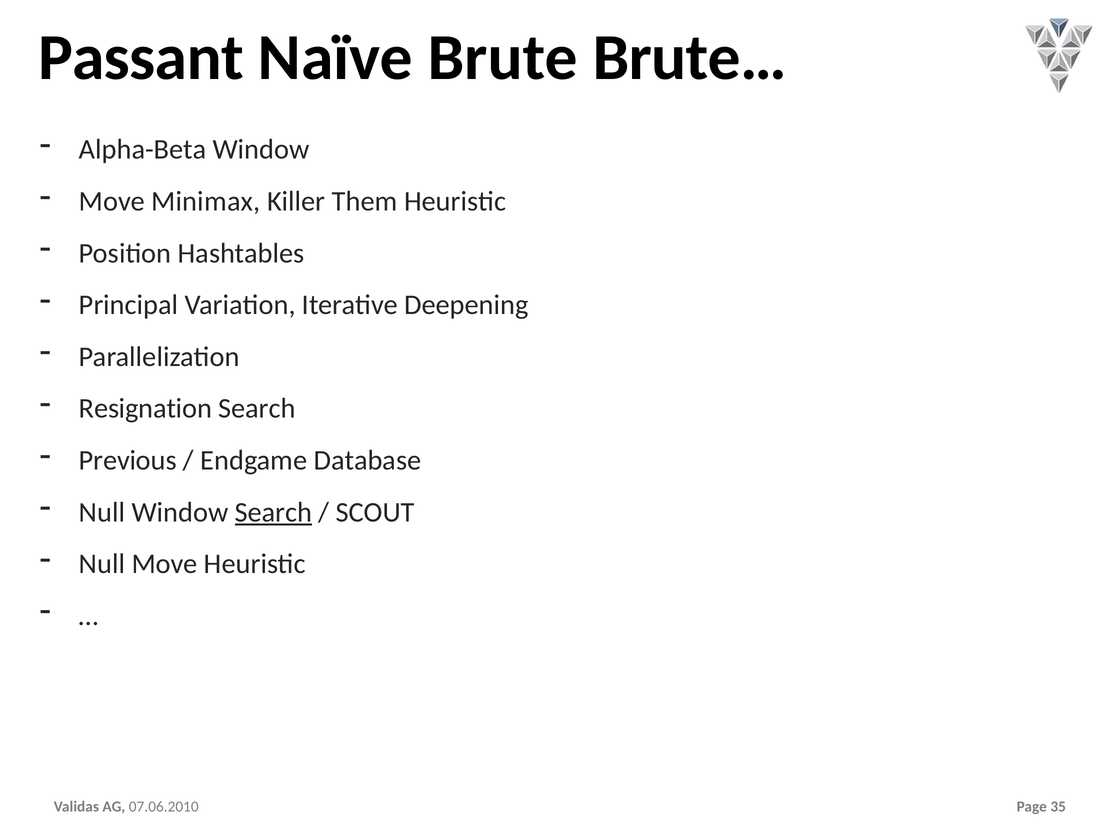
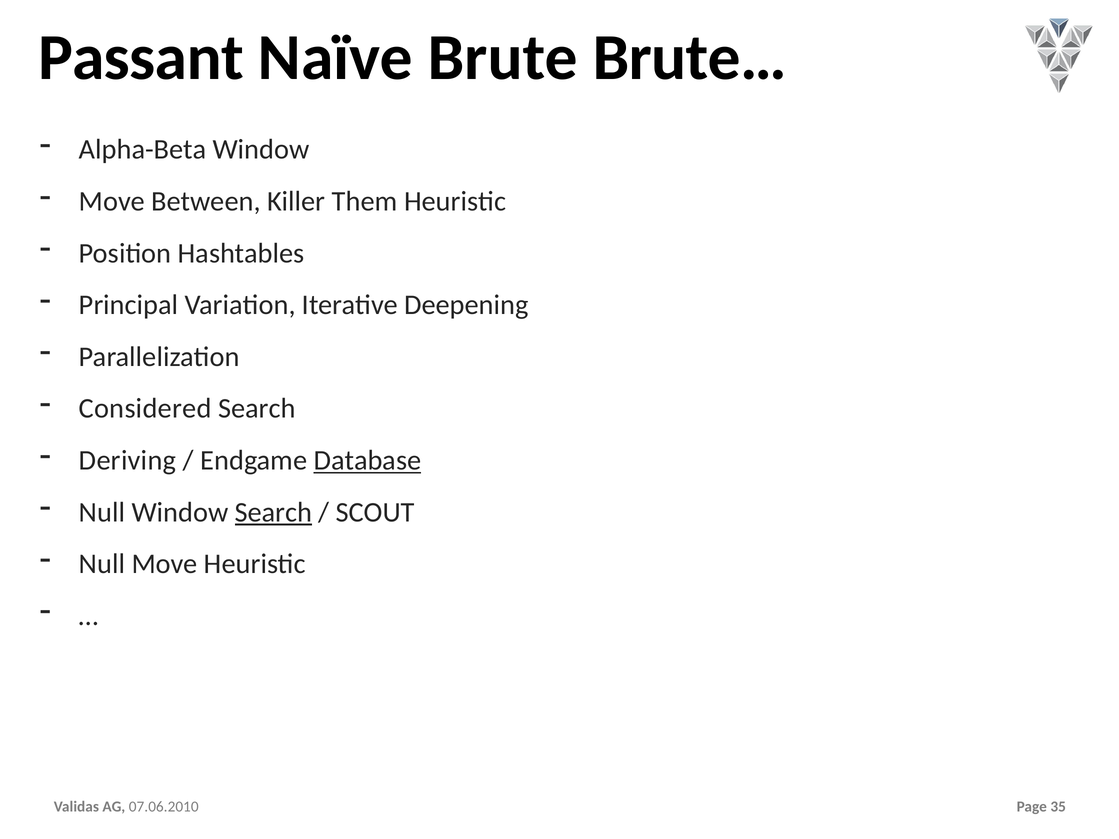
Minimax: Minimax -> Between (206, 201)
Resignation: Resignation -> Considered (145, 409)
Previous: Previous -> Deriving (128, 461)
Database underline: none -> present (367, 461)
